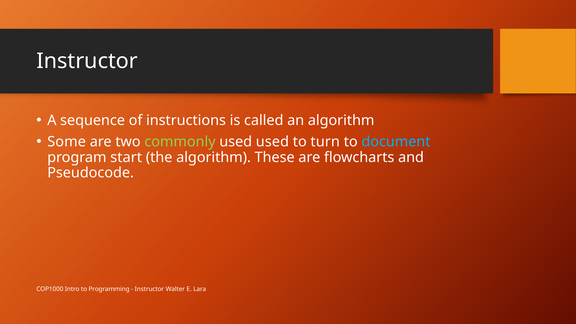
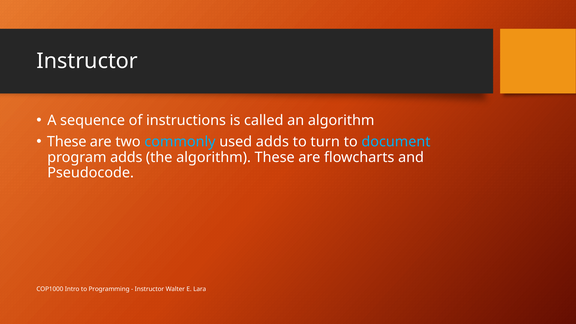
Some: Some -> These (67, 142)
commonly colour: light green -> light blue (180, 142)
used used: used -> adds (272, 142)
program start: start -> adds (126, 157)
